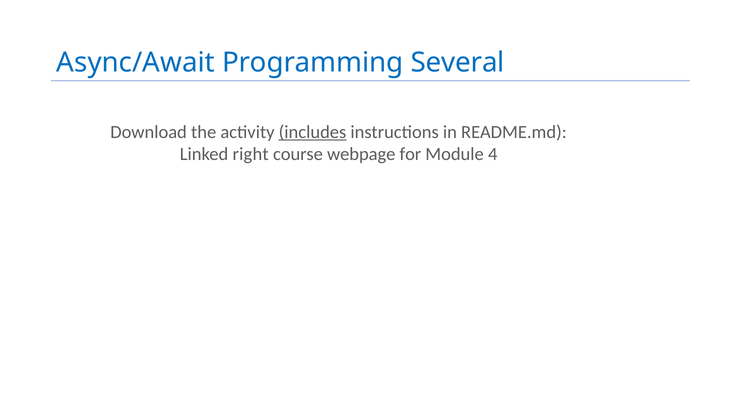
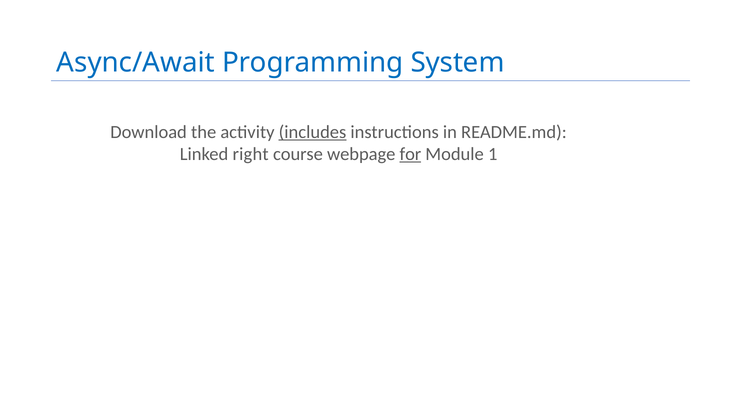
Several: Several -> System (458, 63)
for underline: none -> present (410, 154)
4: 4 -> 1 (493, 154)
